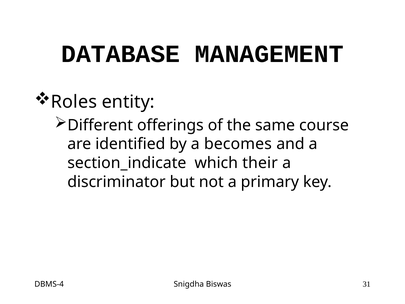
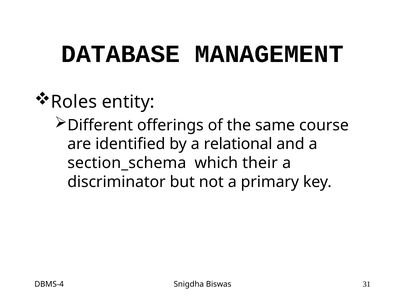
becomes: becomes -> relational (238, 144)
section_indicate: section_indicate -> section_schema (127, 163)
